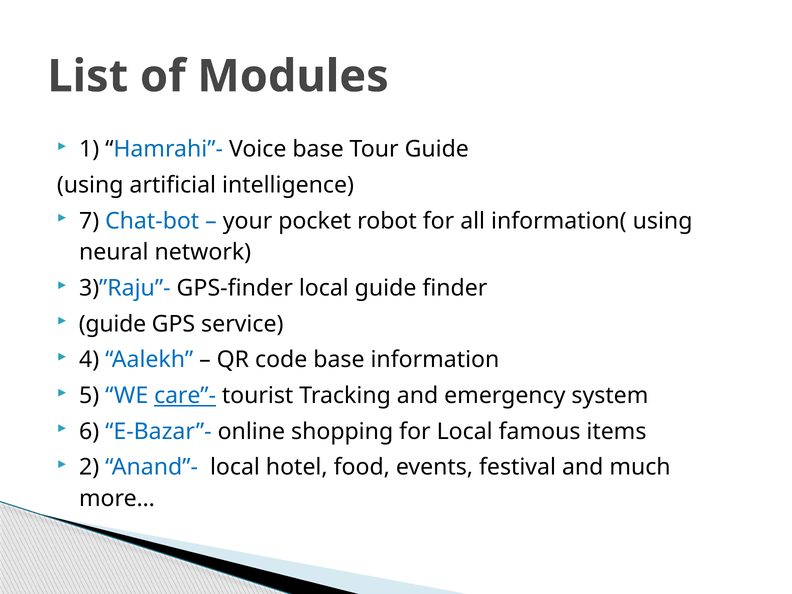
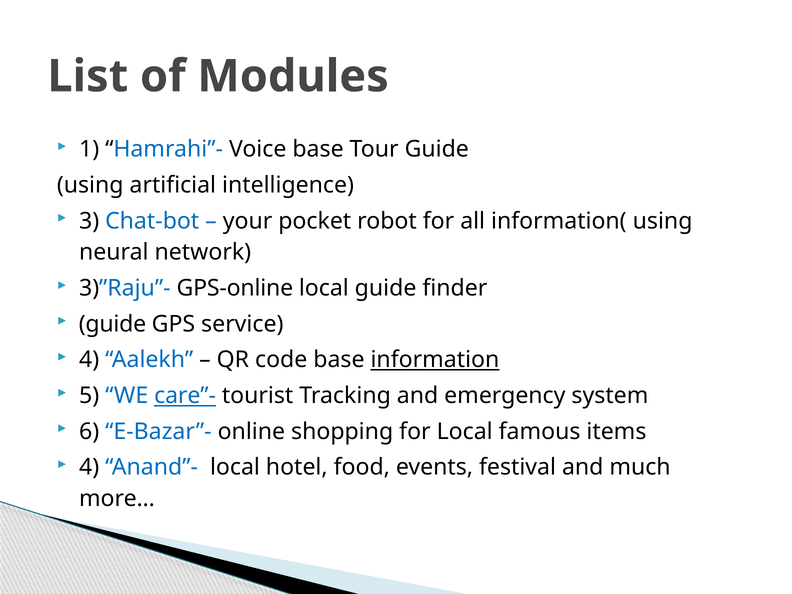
7: 7 -> 3 (89, 221)
GPS-finder: GPS-finder -> GPS-online (235, 288)
information underline: none -> present (435, 360)
2: 2 -> 4 (89, 467)
